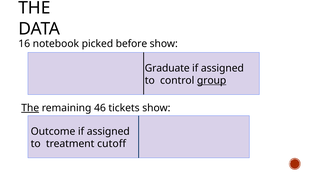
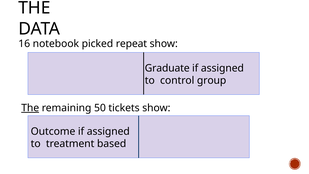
before: before -> repeat (131, 44)
group underline: present -> none (212, 80)
46: 46 -> 50 (100, 108)
cutoff: cutoff -> based (112, 144)
